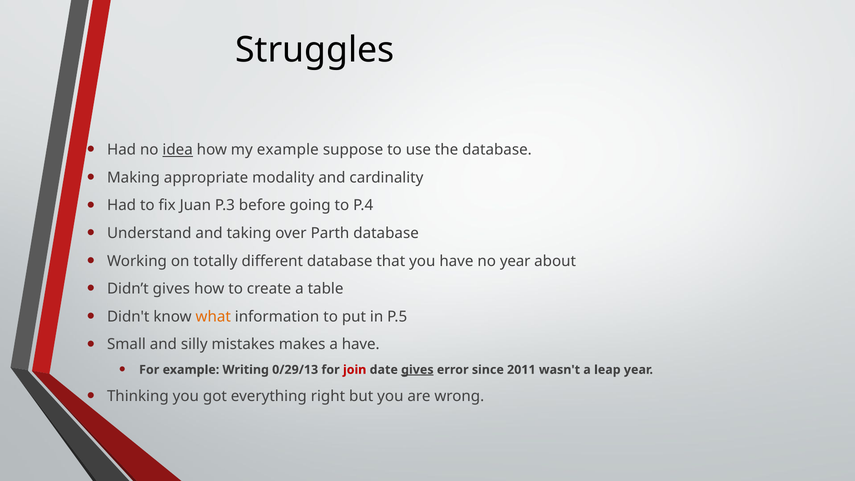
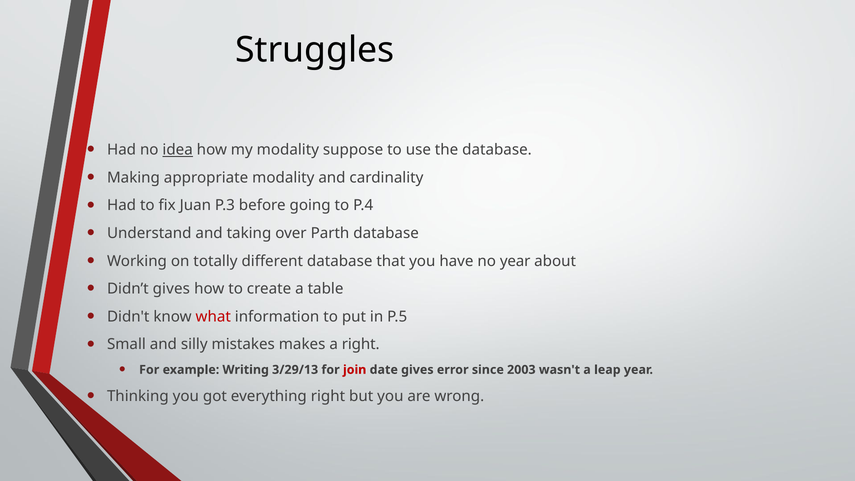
my example: example -> modality (288, 150)
what colour: orange -> red (213, 317)
a have: have -> right (361, 344)
0/29/13: 0/29/13 -> 3/29/13 (295, 370)
gives underline: present -> none (417, 370)
2011: 2011 -> 2003 (521, 370)
